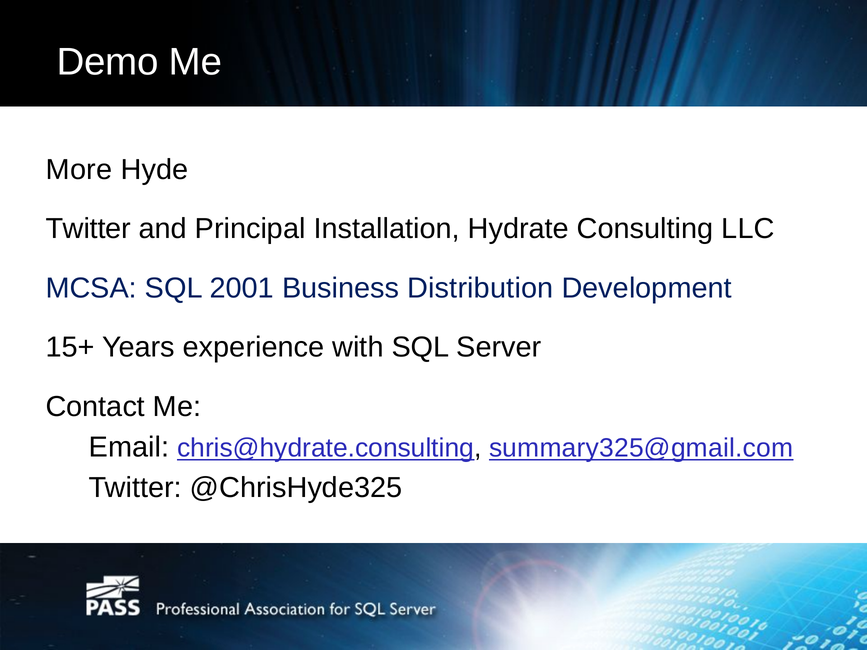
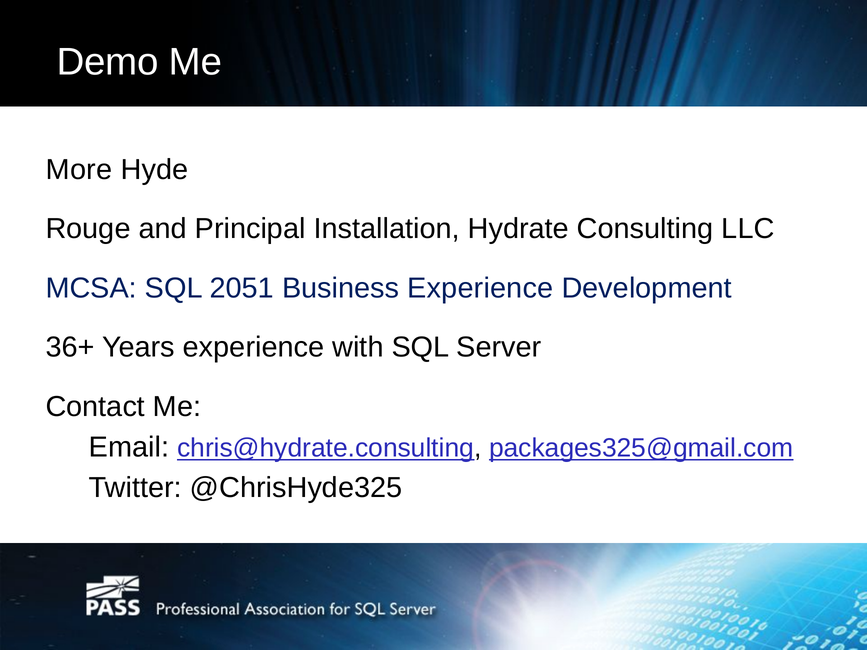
Twitter: Twitter -> Rouge (88, 229)
2001: 2001 -> 2051 (242, 288)
Business Distribution: Distribution -> Experience (480, 288)
15+: 15+ -> 36+ (70, 347)
summary325@gmail.com: summary325@gmail.com -> packages325@gmail.com (641, 448)
